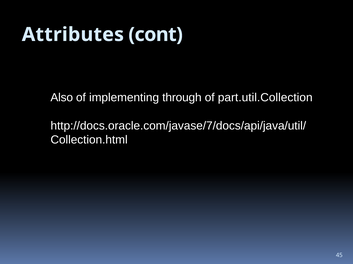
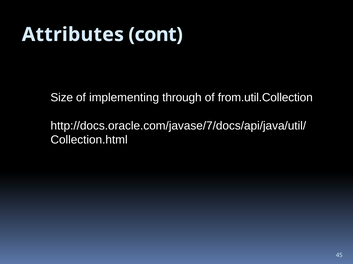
Also: Also -> Size (62, 98)
part.util.Collection: part.util.Collection -> from.util.Collection (265, 98)
